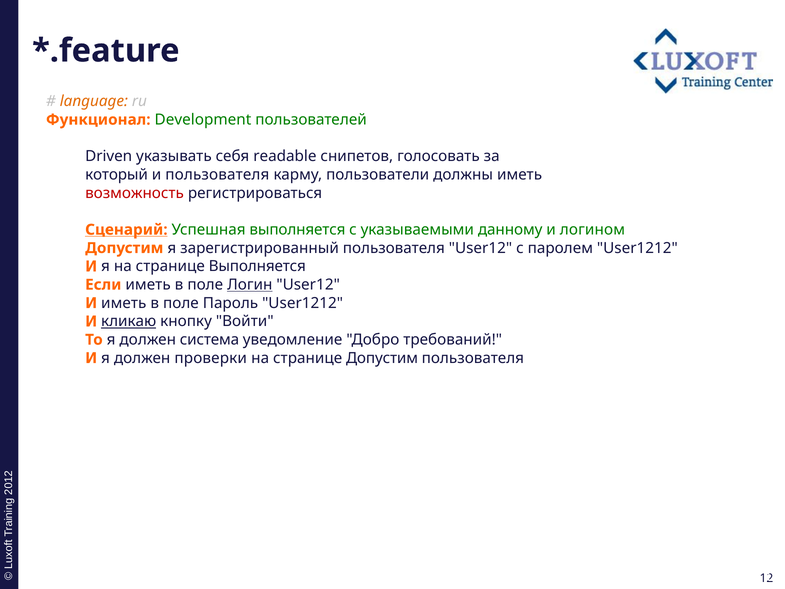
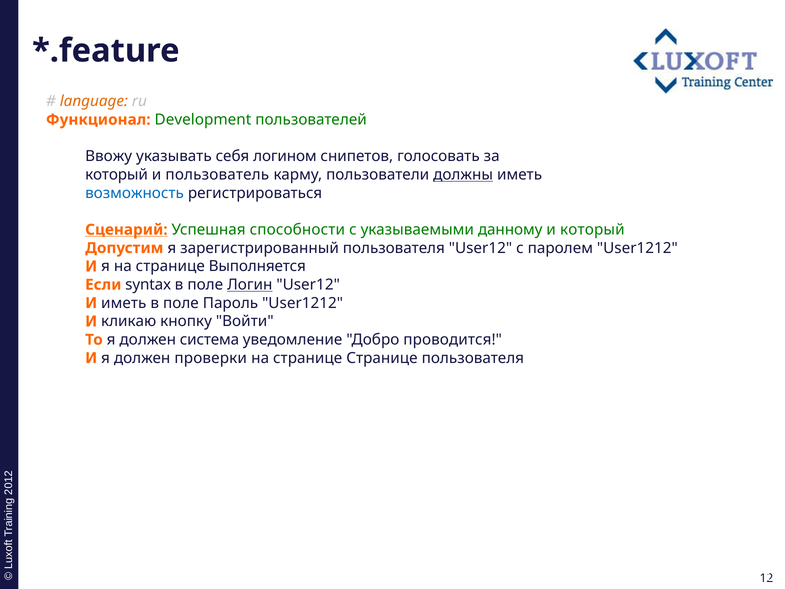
Driven: Driven -> Ввожу (109, 156)
readable: readable -> логином (285, 156)
и пользователя: пользователя -> пользователь (217, 175)
должны underline: none -> present (463, 175)
возможность colour: red -> blue (134, 193)
Успешная выполняется: выполняется -> способности (297, 230)
и логином: логином -> который (592, 230)
Если иметь: иметь -> syntax (148, 285)
кликаю underline: present -> none (129, 321)
требований: требований -> проводится (453, 340)
странице Допустим: Допустим -> Странице (382, 358)
